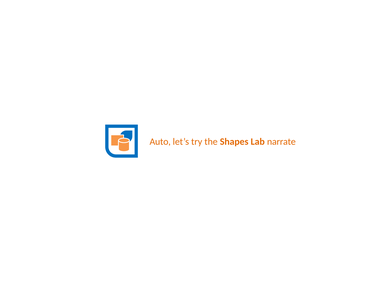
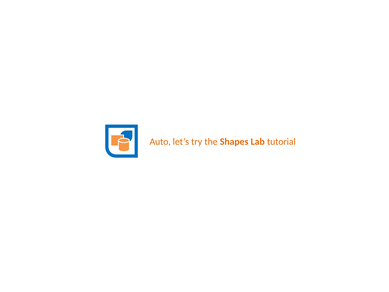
narrate: narrate -> tutorial (281, 142)
